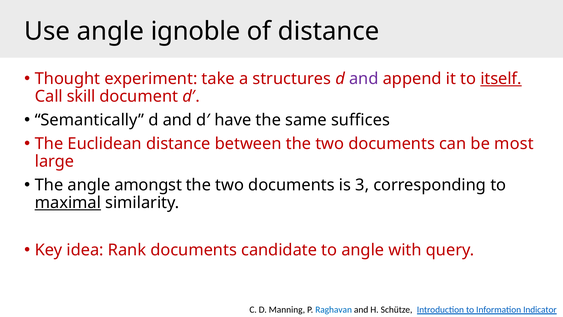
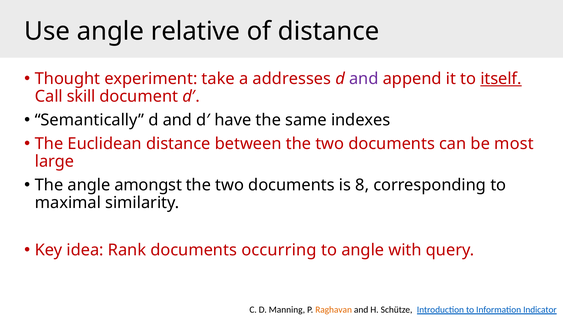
ignoble: ignoble -> relative (195, 31)
structures: structures -> addresses (292, 79)
suffices: suffices -> indexes (361, 120)
3: 3 -> 8 (362, 185)
maximal underline: present -> none (68, 203)
candidate: candidate -> occurring (279, 250)
Raghavan colour: blue -> orange (334, 309)
